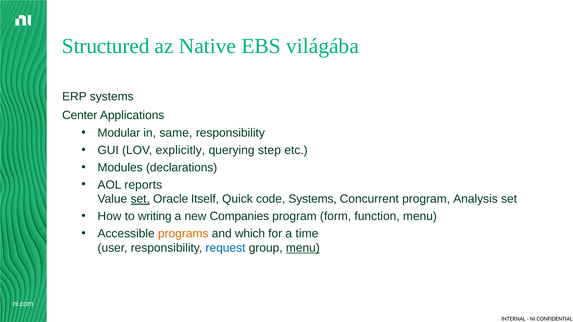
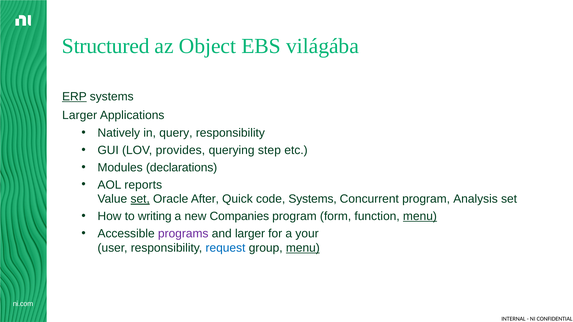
Native: Native -> Object (207, 46)
ERP underline: none -> present (74, 97)
Center: Center -> Larger (80, 115)
Modular: Modular -> Natively (119, 133)
same: same -> query (176, 133)
explicitly: explicitly -> provides (180, 150)
Itself: Itself -> After (205, 199)
menu underline: none -> present (420, 217)
programs colour: orange -> purple (183, 234)
and which: which -> larger (250, 234)
time: time -> your (307, 234)
